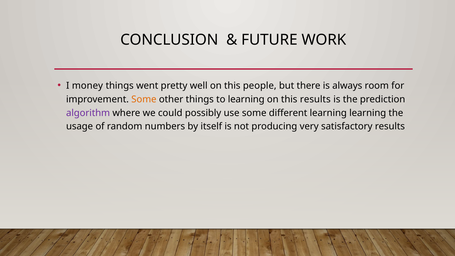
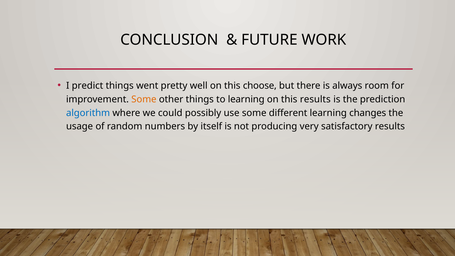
money: money -> predict (87, 86)
people: people -> choose (260, 86)
algorithm colour: purple -> blue (88, 113)
learning learning: learning -> changes (368, 113)
